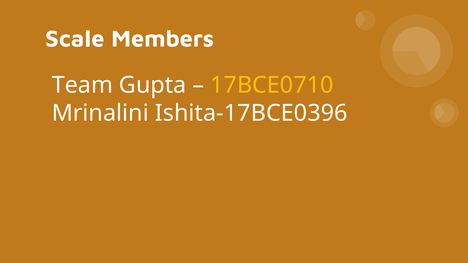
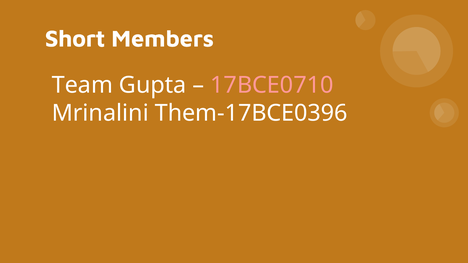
Scale: Scale -> Short (75, 39)
17BCE0710 colour: yellow -> pink (272, 85)
Ishita-17BCE0396: Ishita-17BCE0396 -> Them-17BCE0396 (251, 113)
